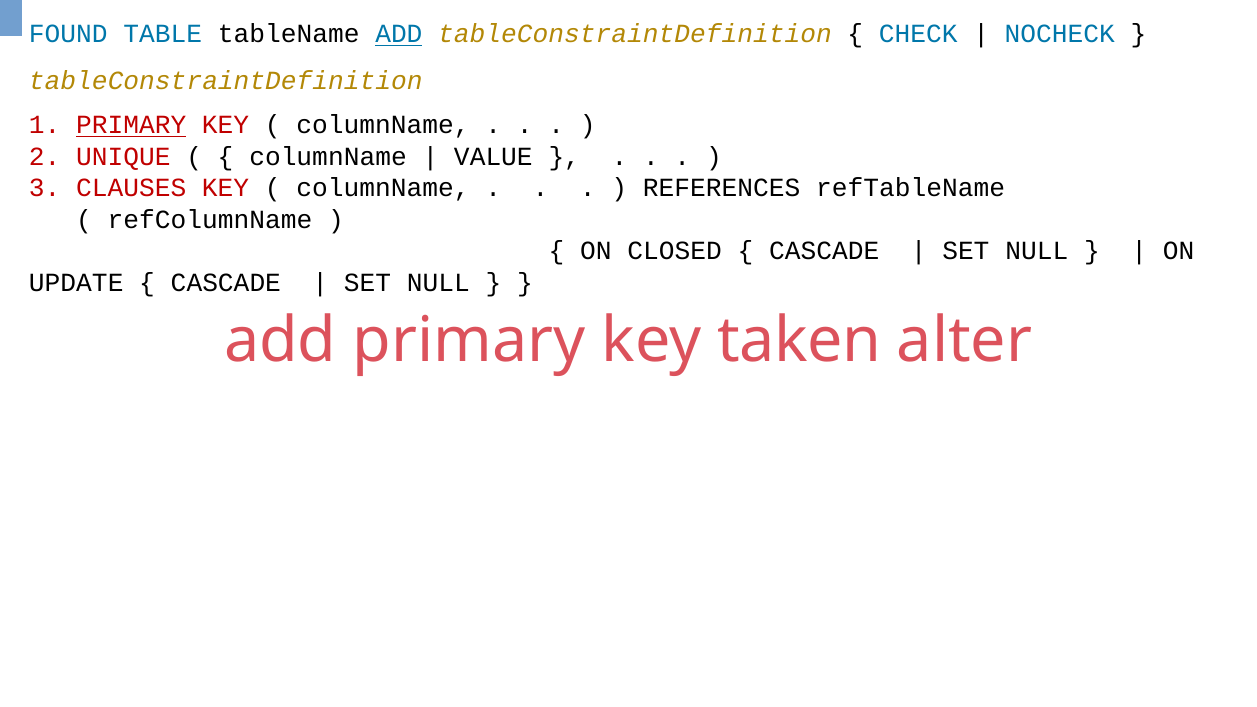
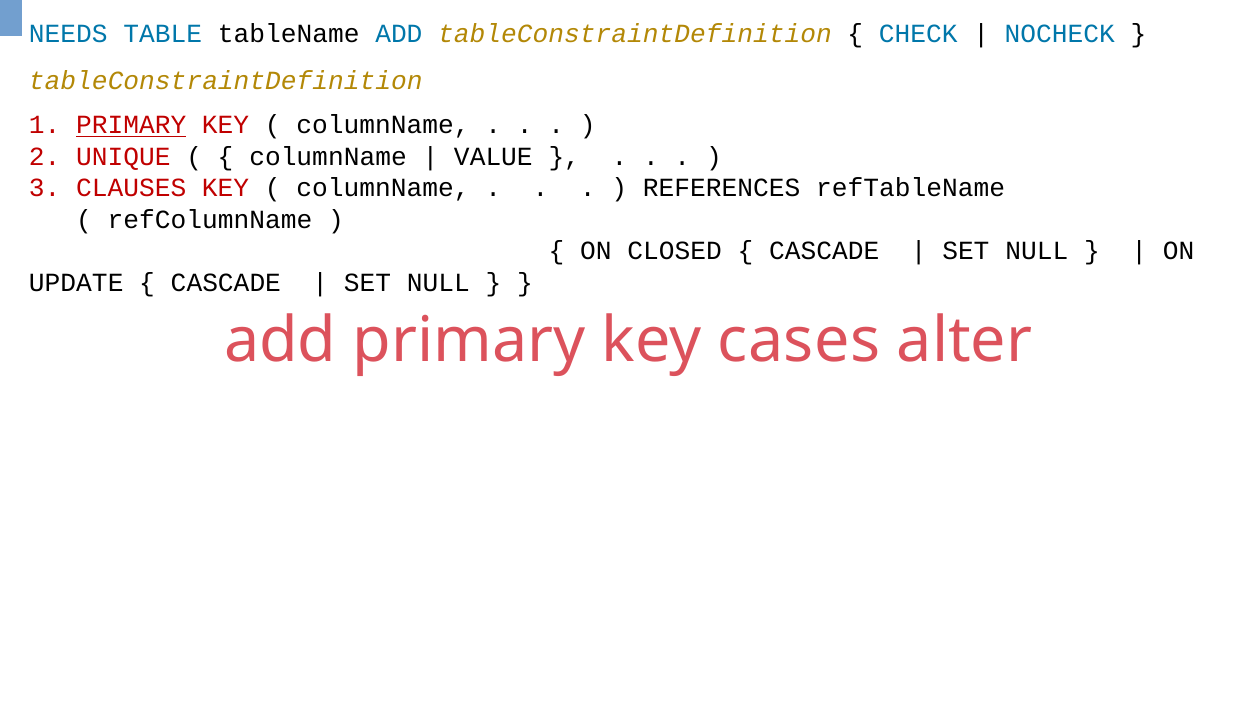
FOUND: FOUND -> NEEDS (68, 34)
ADD underline: present -> none (399, 34)
taken: taken -> cases (799, 341)
